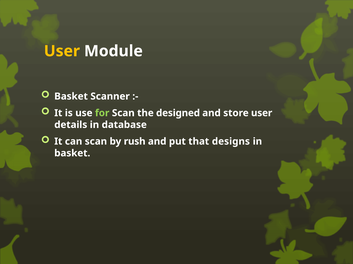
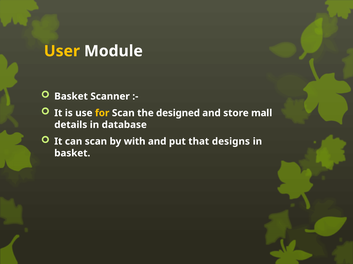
for colour: light green -> yellow (102, 113)
store user: user -> mall (262, 113)
rush: rush -> with (135, 142)
